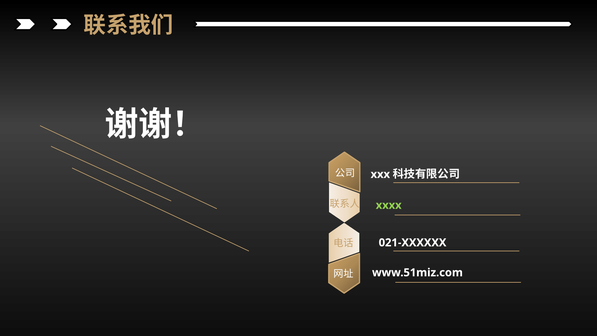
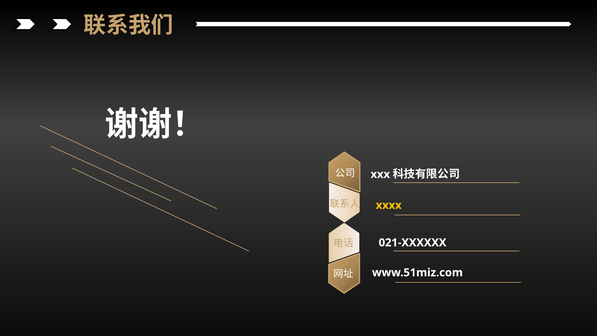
xxxx colour: light green -> yellow (389, 205)
